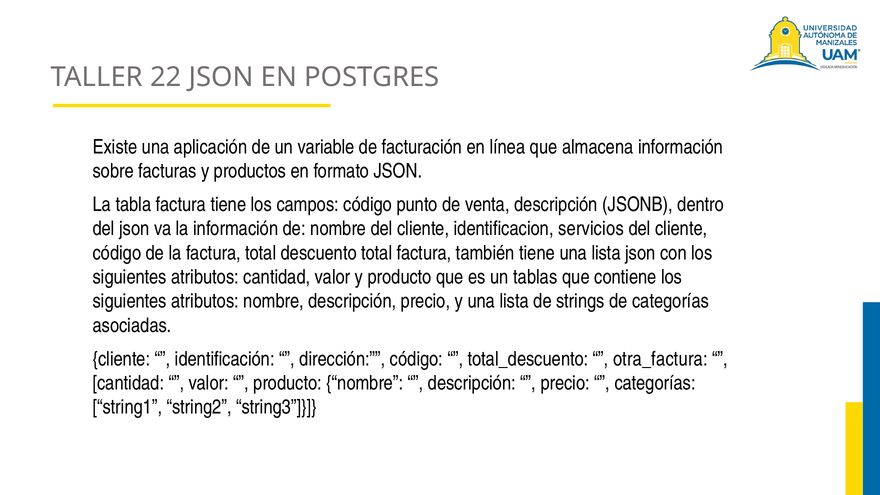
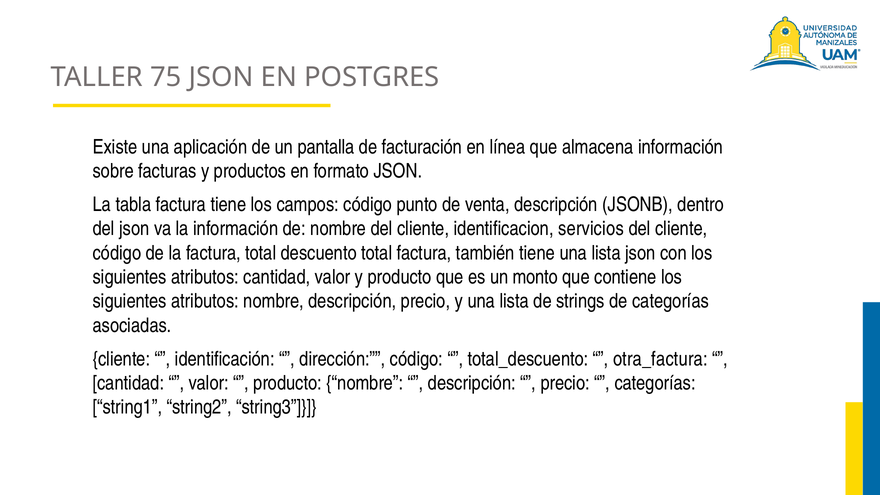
22: 22 -> 75 (166, 77)
variable: variable -> pantalla (326, 147)
tablas: tablas -> monto (535, 277)
